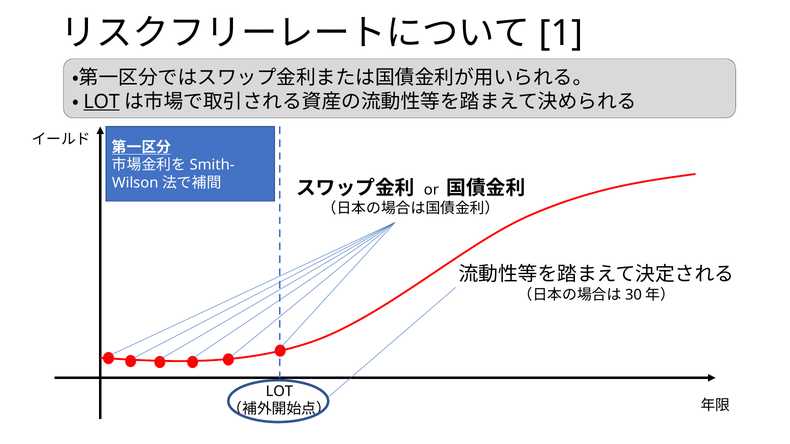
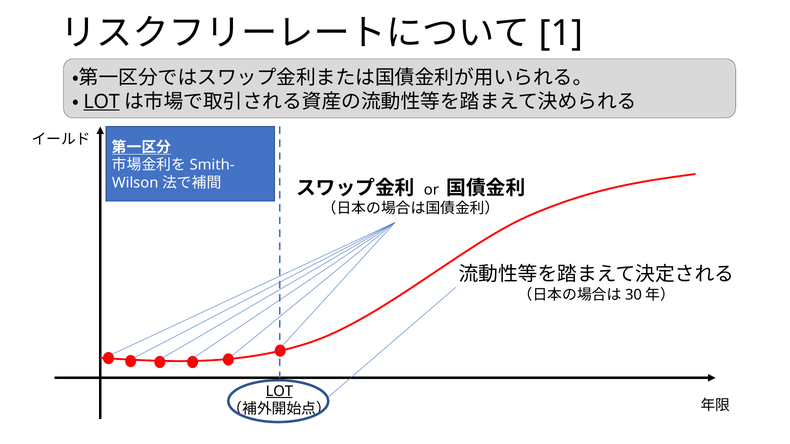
LOT underline: none -> present (279, 391)
